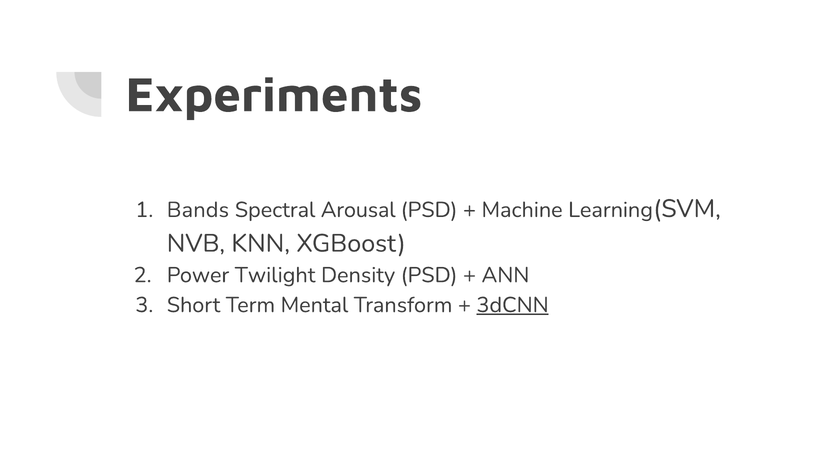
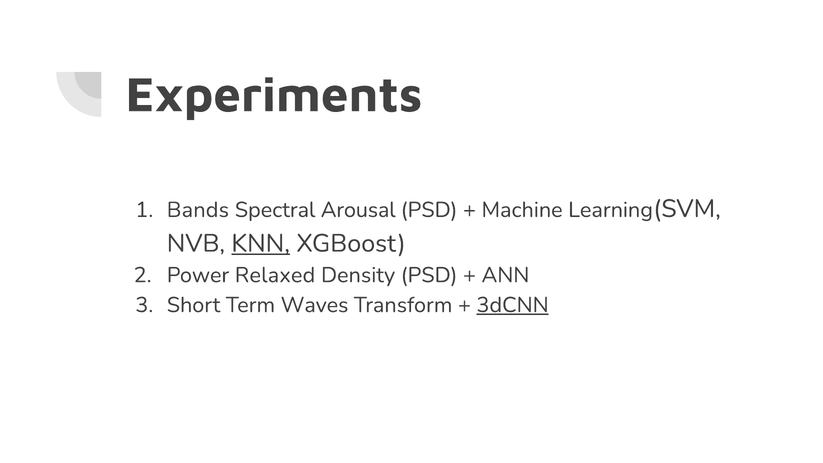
KNN underline: none -> present (261, 243)
Twilight: Twilight -> Relaxed (275, 275)
Mental: Mental -> Waves (315, 305)
